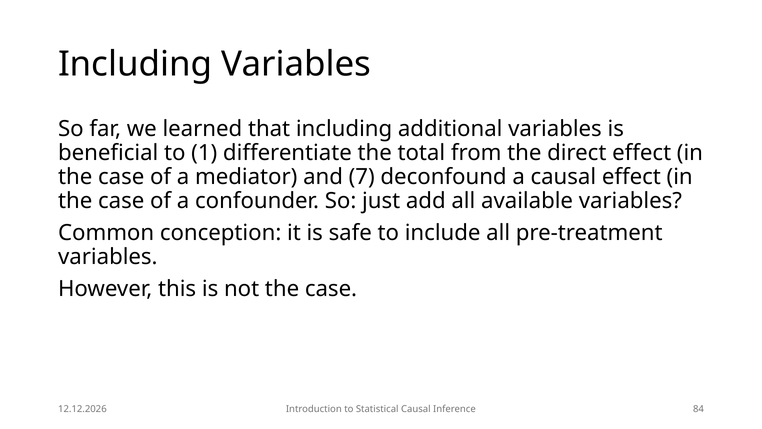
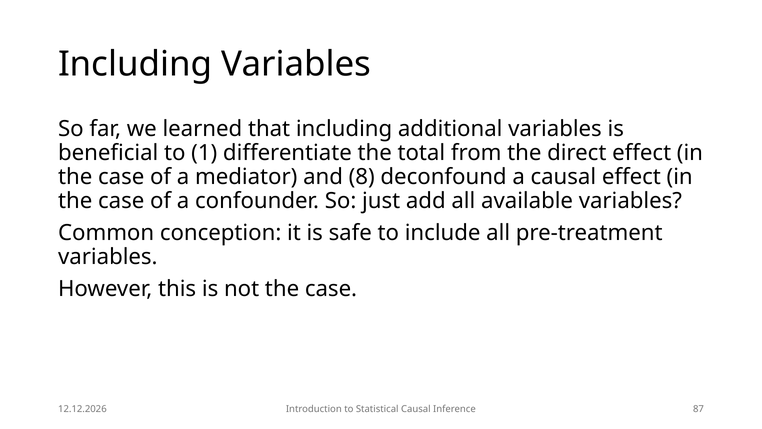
7: 7 -> 8 (362, 177)
84: 84 -> 87 (698, 409)
